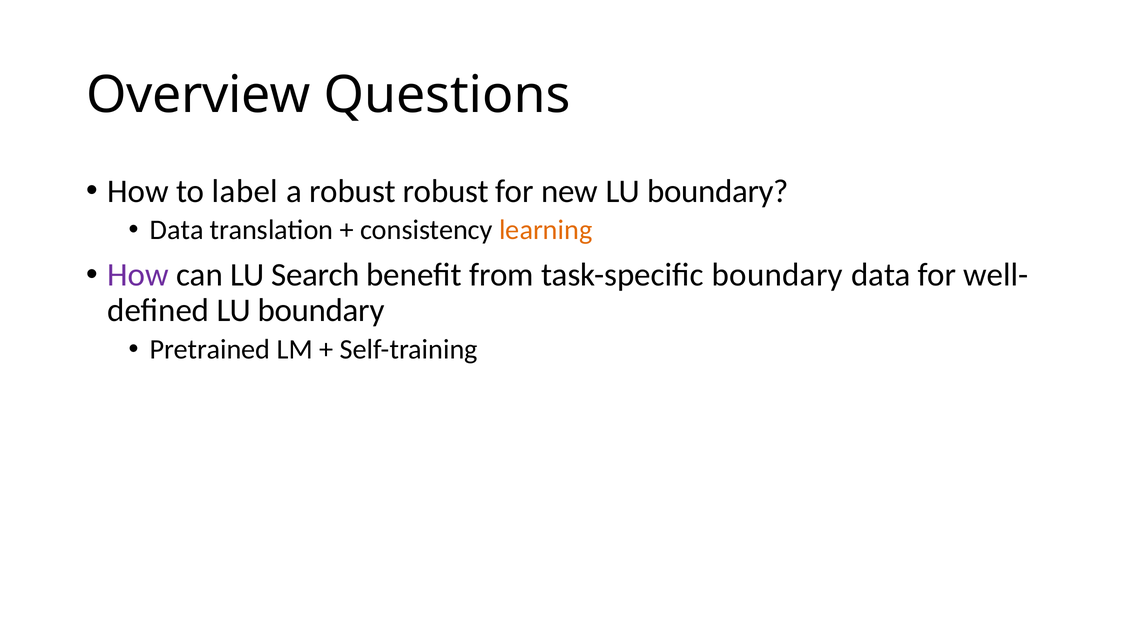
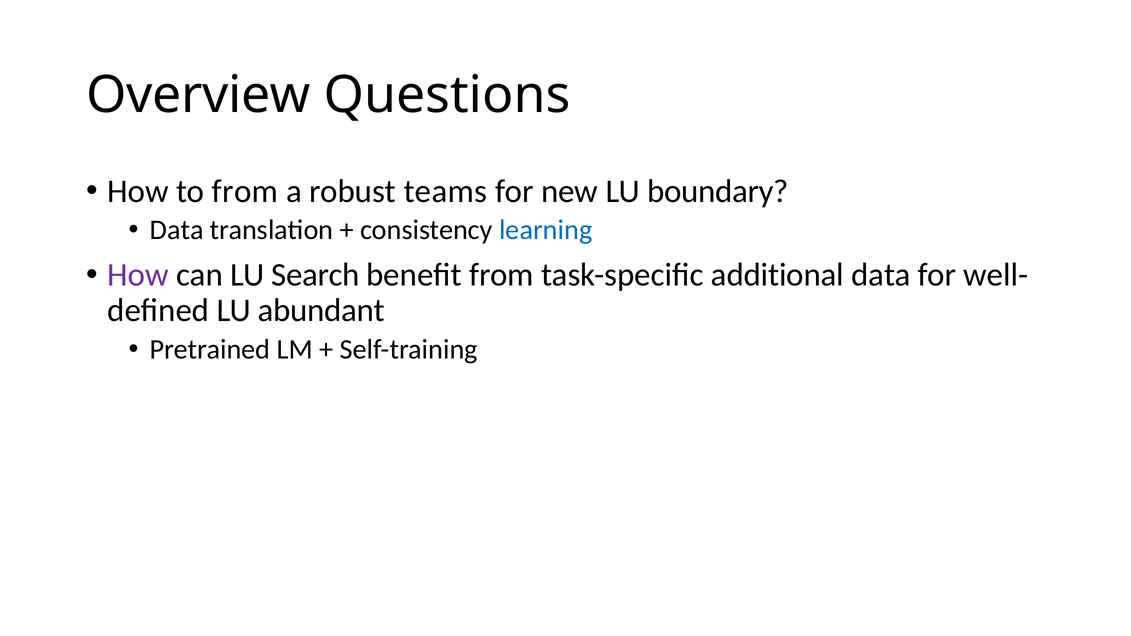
to label: label -> from (245, 191)
robust robust: robust -> teams (445, 191)
learning colour: orange -> blue (546, 230)
task-specific boundary: boundary -> additional (778, 275)
boundary: boundary -> abundant (321, 311)
